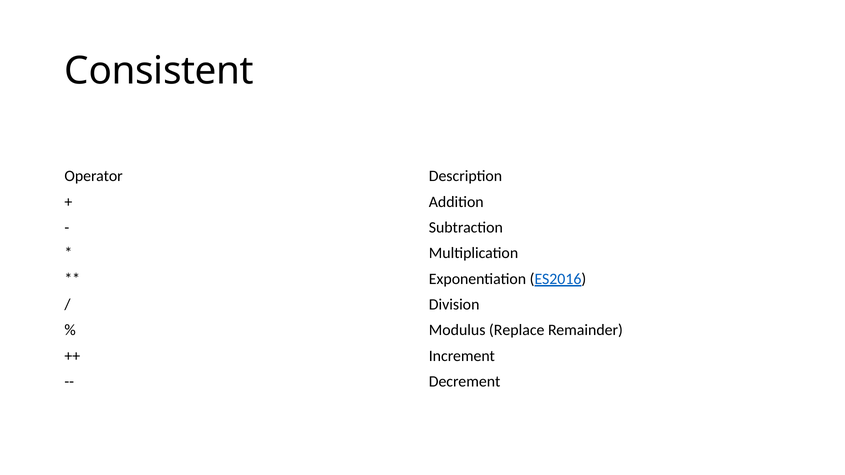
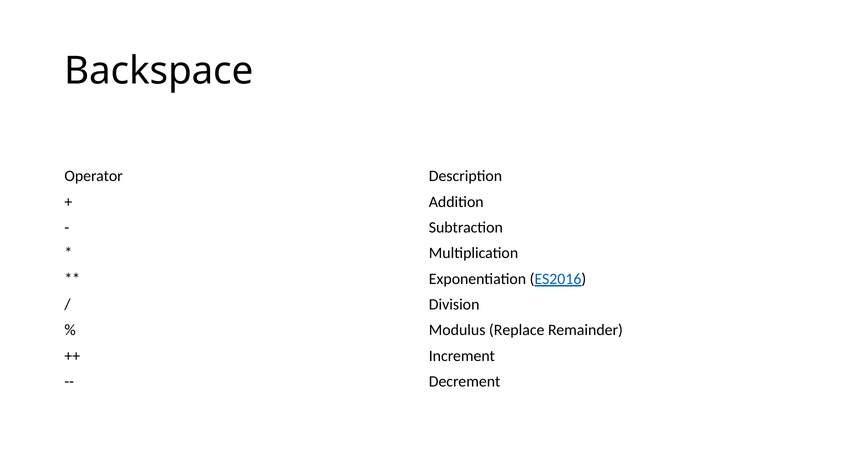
Consistent: Consistent -> Backspace (159, 71)
